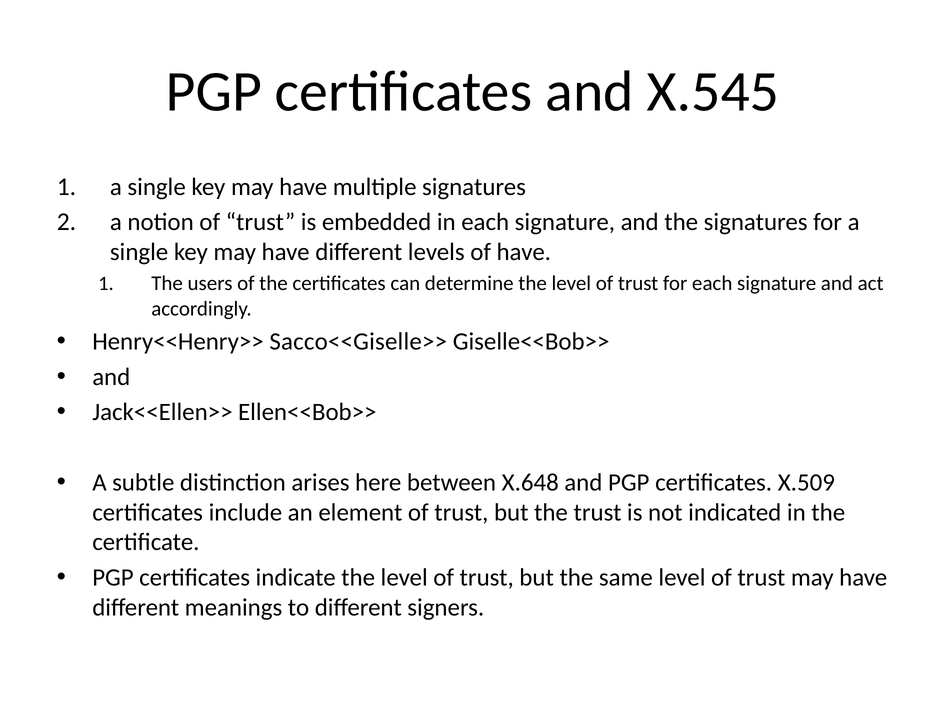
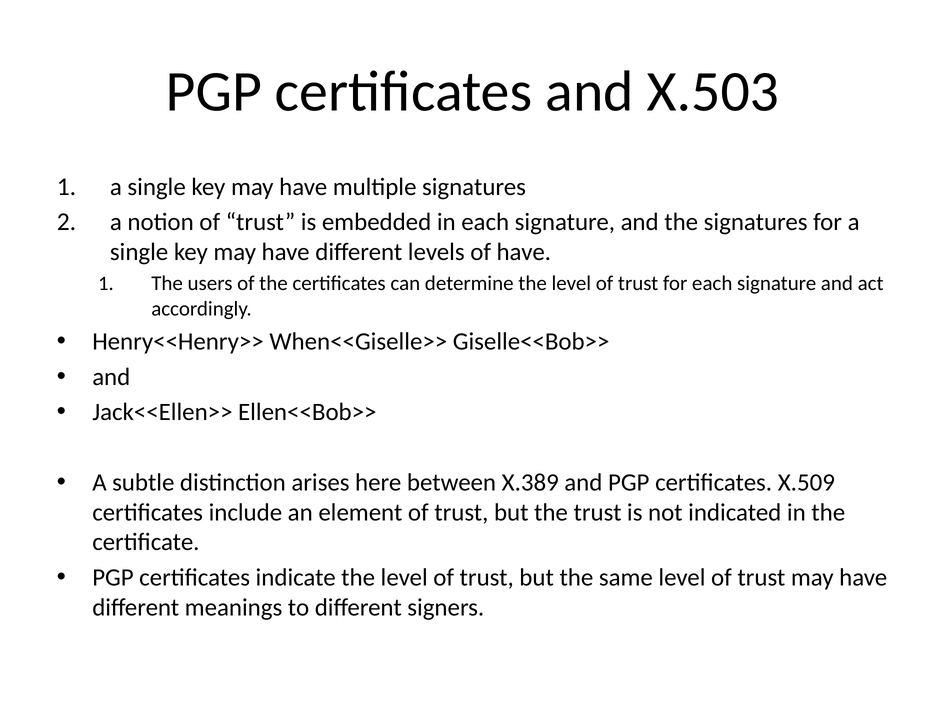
X.545: X.545 -> X.503 (713, 92)
Sacco<<Giselle>>: Sacco<<Giselle>> -> When<<Giselle>> (358, 342)
X.648: X.648 -> X.389 (530, 483)
